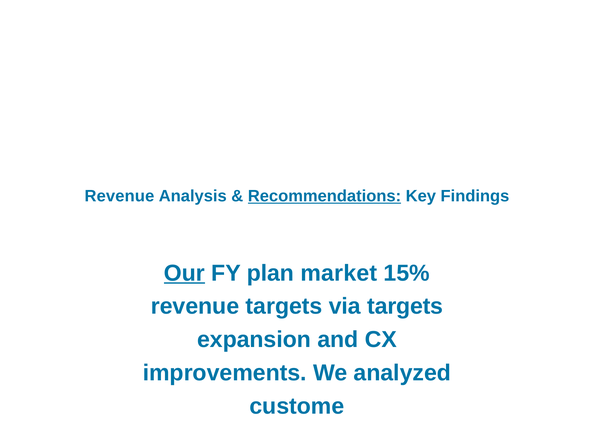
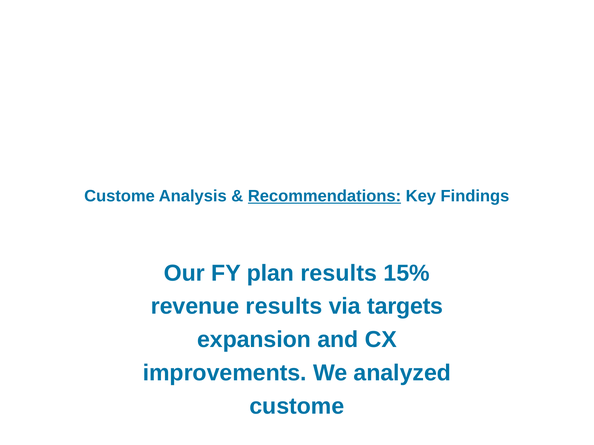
Revenue: Revenue -> Custome (119, 196)
Our underline: present -> none (184, 273)
plan market: market -> results (339, 273)
revenue targets: targets -> results (284, 307)
